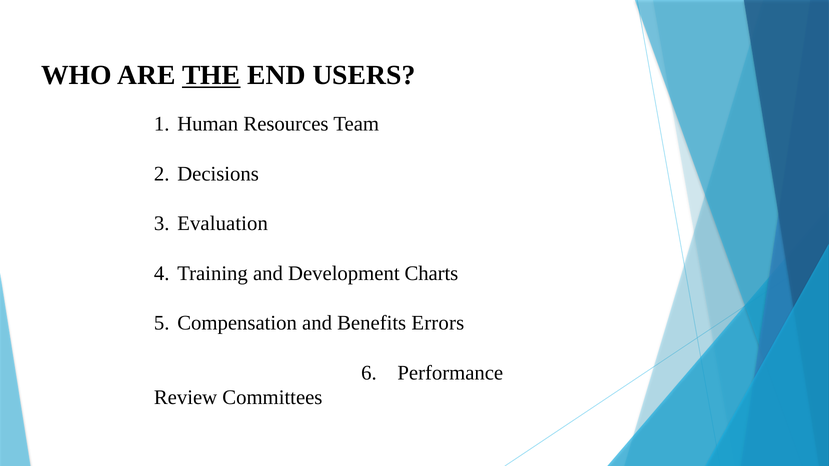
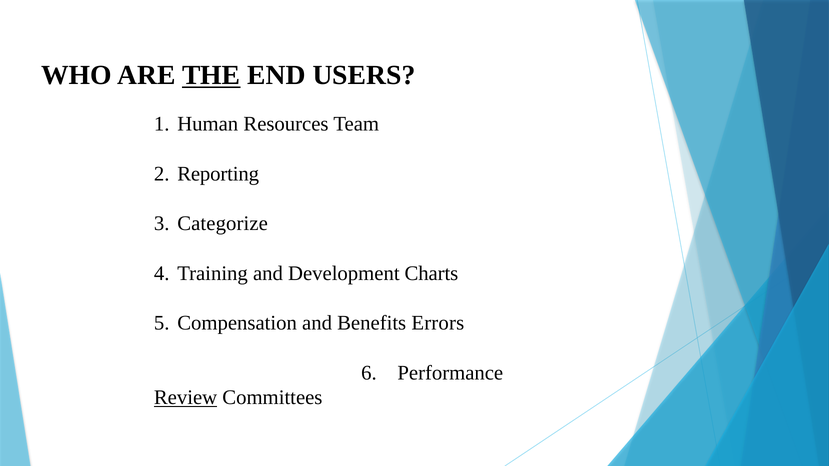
Decisions: Decisions -> Reporting (218, 174)
Evaluation: Evaluation -> Categorize (223, 224)
Review underline: none -> present (186, 398)
